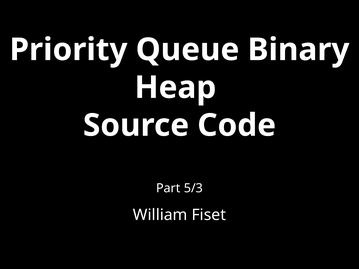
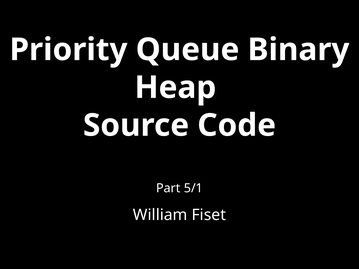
5/3: 5/3 -> 5/1 (193, 189)
